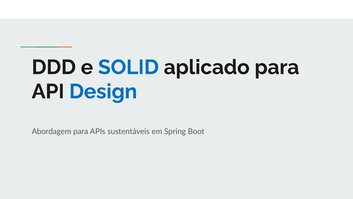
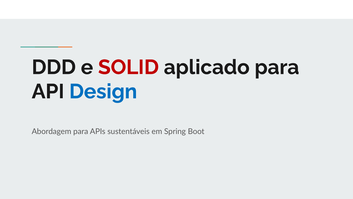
SOLID colour: blue -> red (128, 67)
